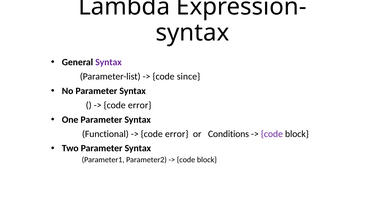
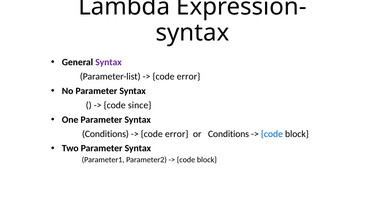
since: since -> error (189, 77)
error: error -> since (140, 105)
Functional: Functional -> Conditions (105, 134)
code colour: purple -> blue (272, 134)
